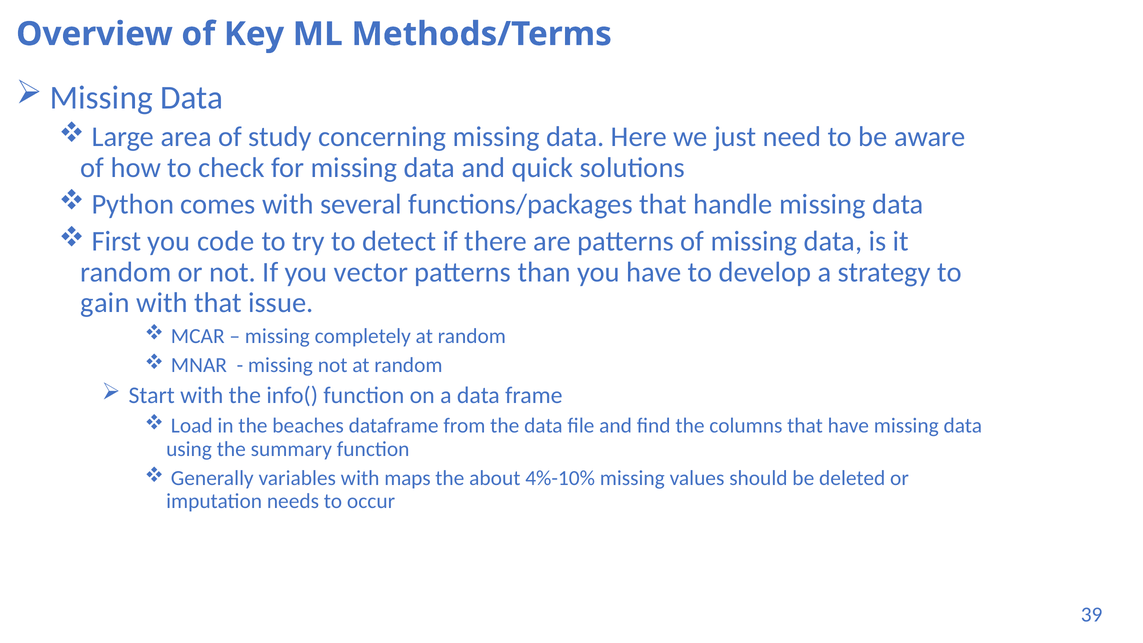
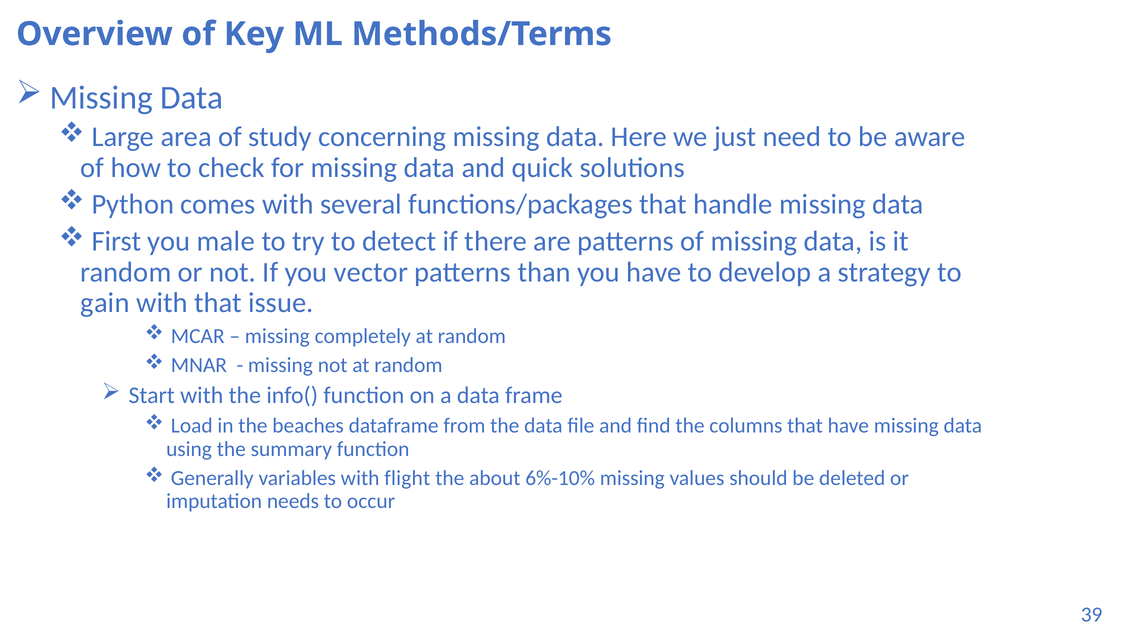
code: code -> male (226, 241)
maps: maps -> flight (407, 478)
4%-10%: 4%-10% -> 6%-10% (560, 478)
